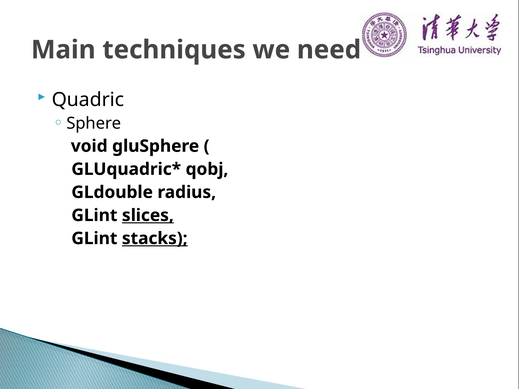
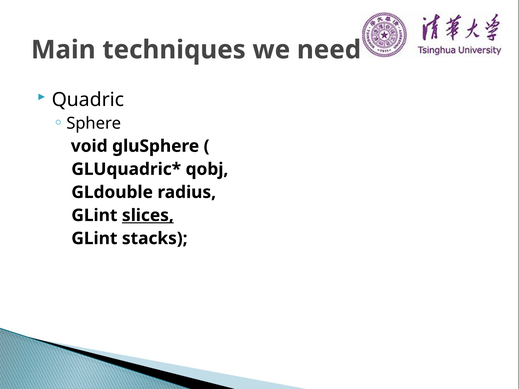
stacks underline: present -> none (155, 239)
